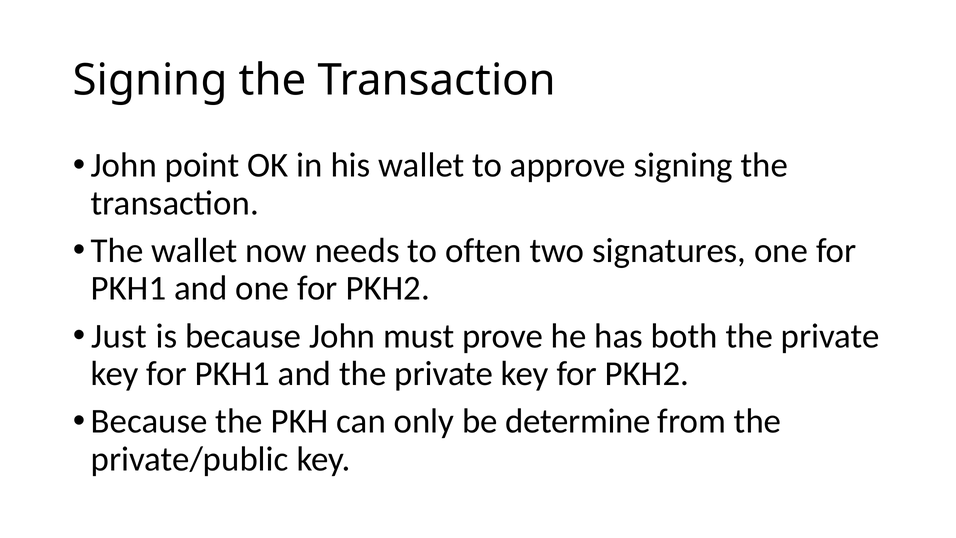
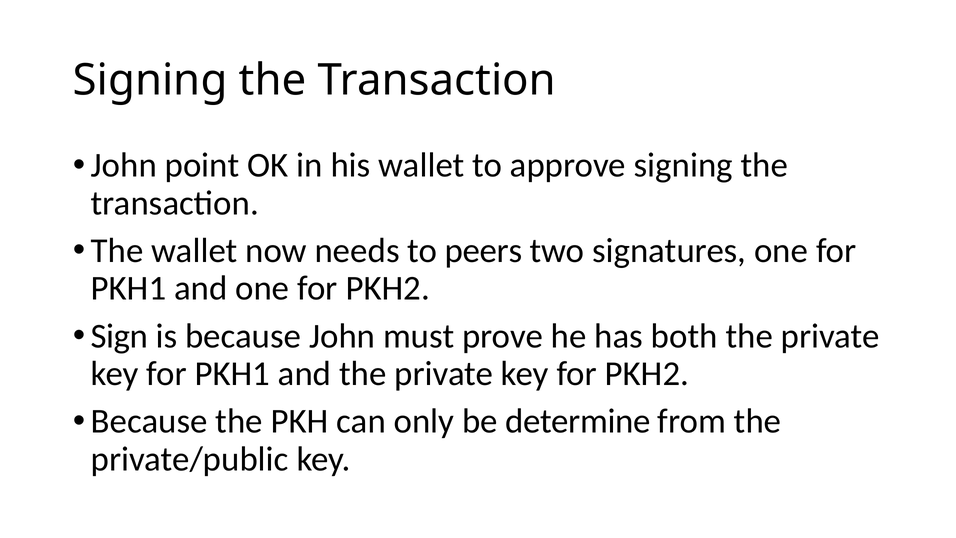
often: often -> peers (484, 251)
Just: Just -> Sign (119, 336)
